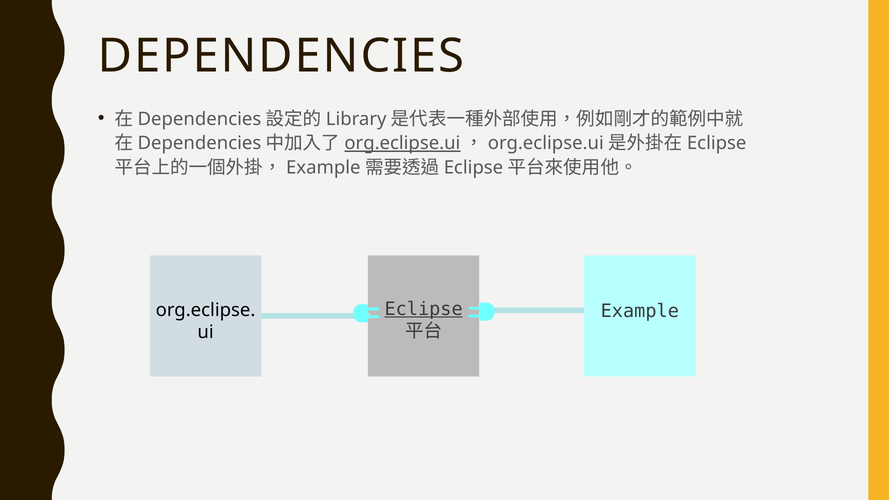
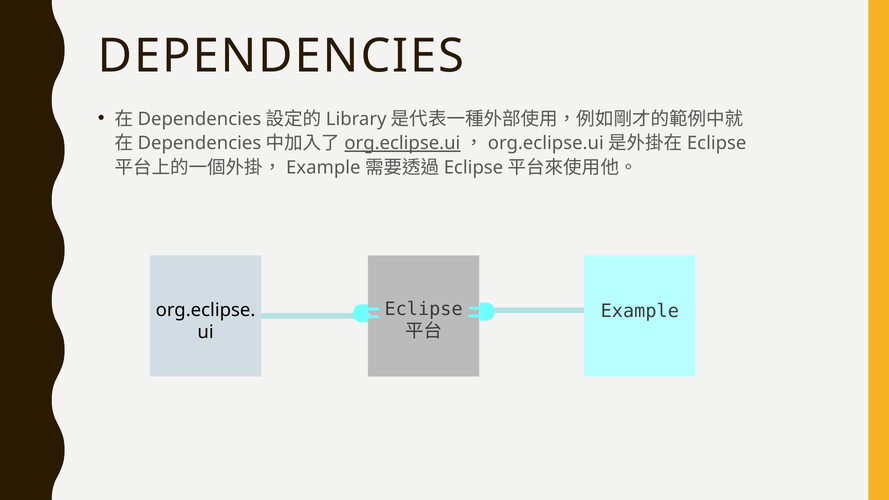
Eclipse underline: present -> none (424, 309)
